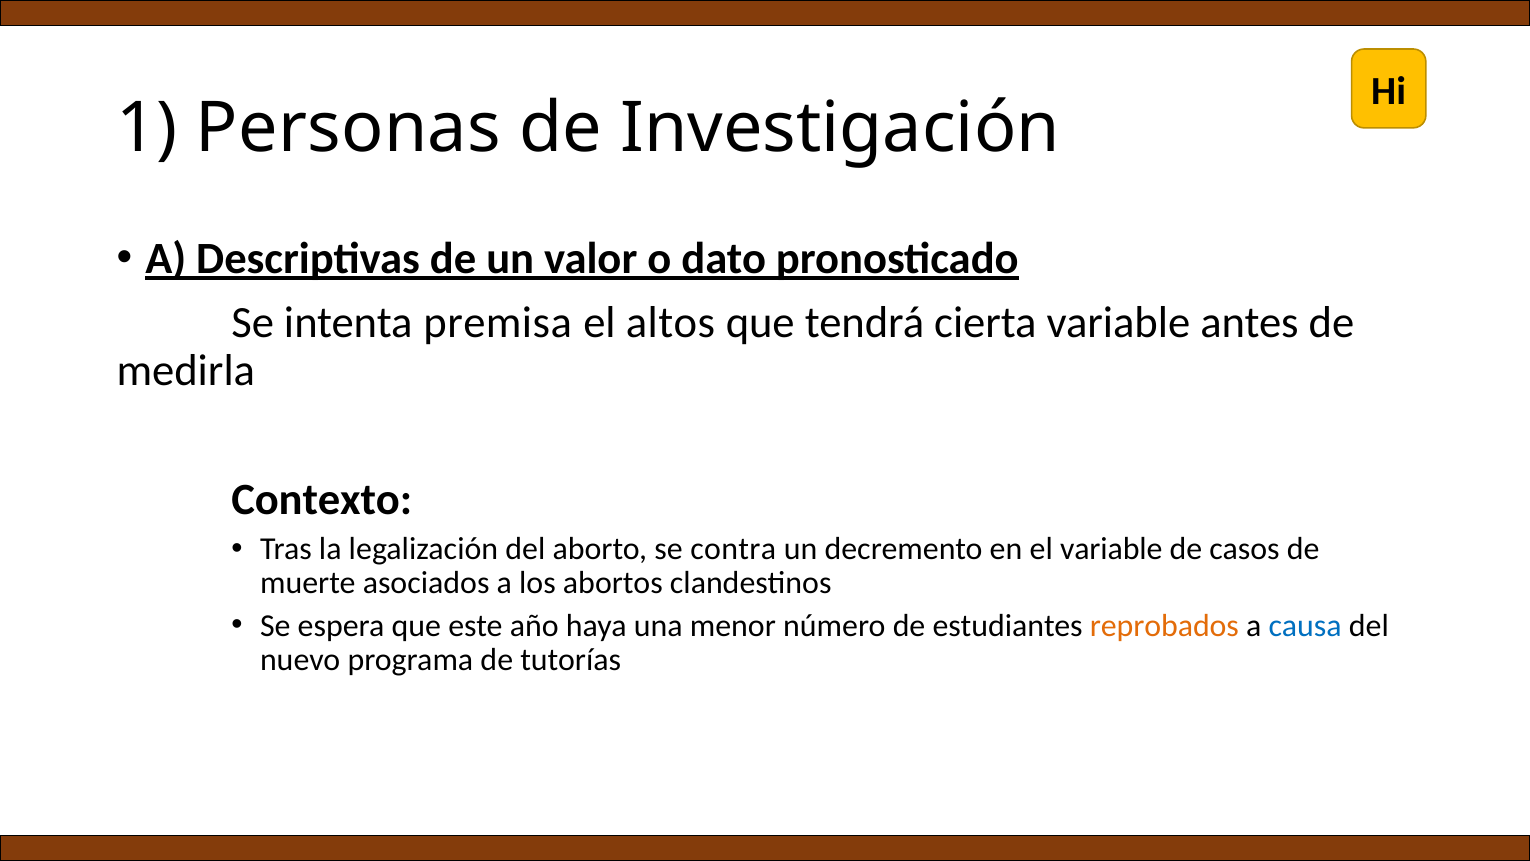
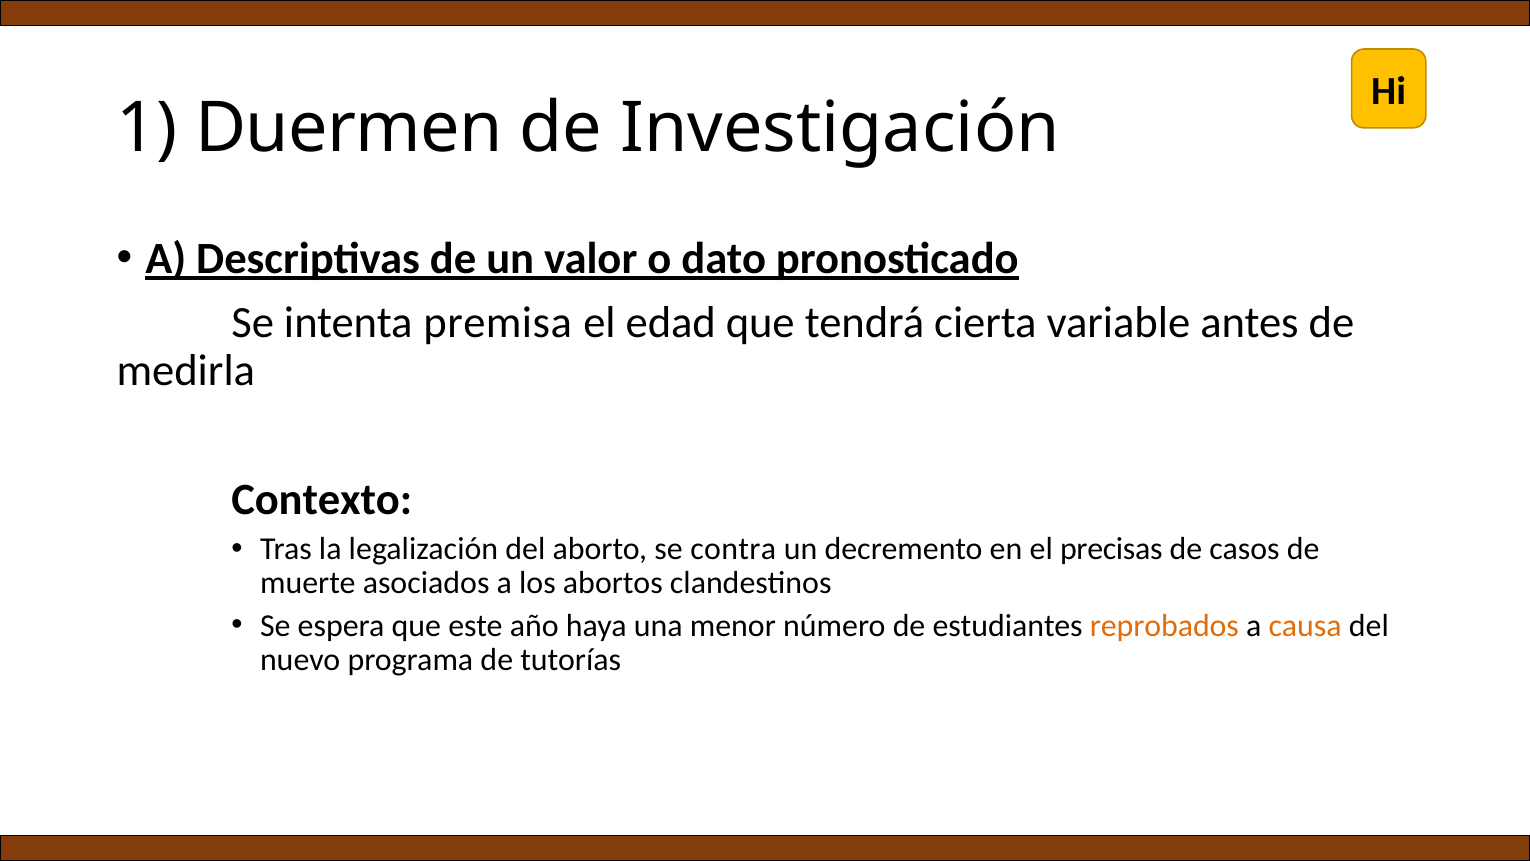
Personas: Personas -> Duermen (349, 129)
altos: altos -> edad (671, 323)
el variable: variable -> precisas (1111, 549)
causa colour: blue -> orange (1305, 625)
